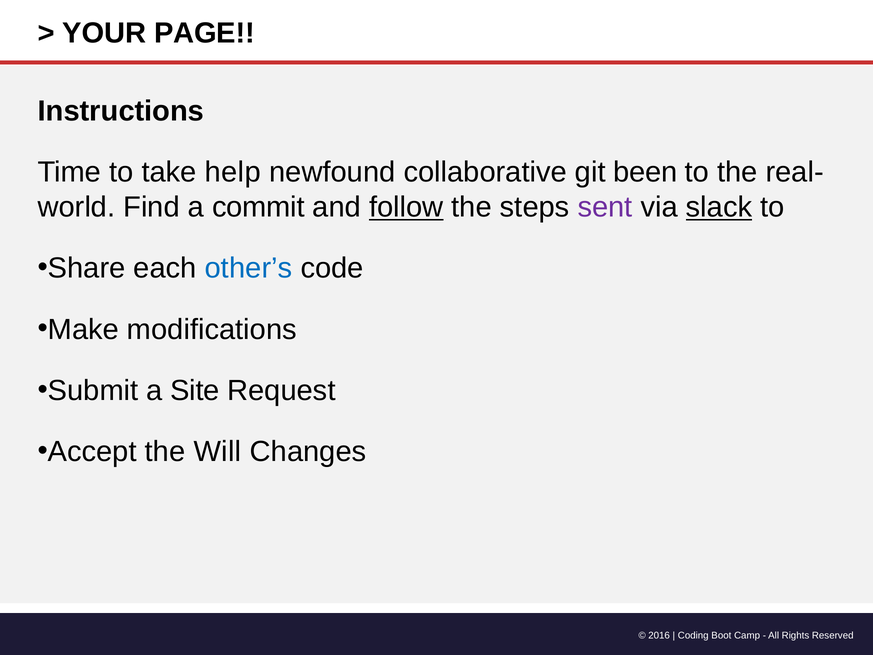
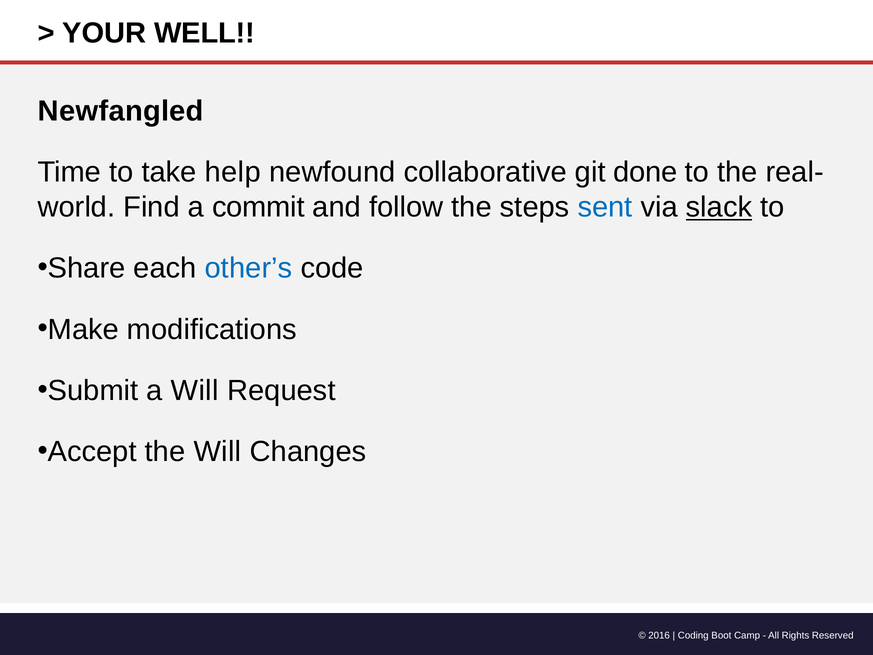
PAGE: PAGE -> WELL (205, 33)
Instructions: Instructions -> Newfangled (121, 111)
been: been -> done (645, 172)
follow underline: present -> none (406, 207)
sent colour: purple -> blue (605, 207)
a Site: Site -> Will (195, 390)
